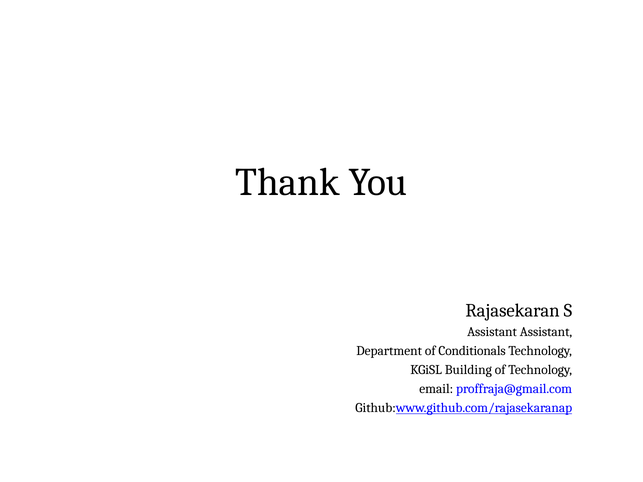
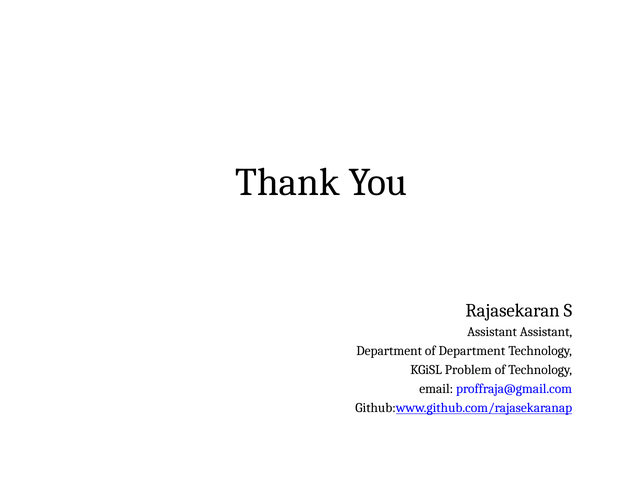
of Conditionals: Conditionals -> Department (472, 351)
Building: Building -> Problem (468, 370)
